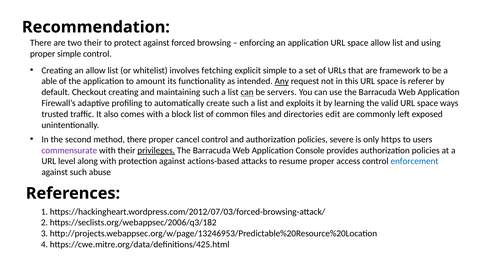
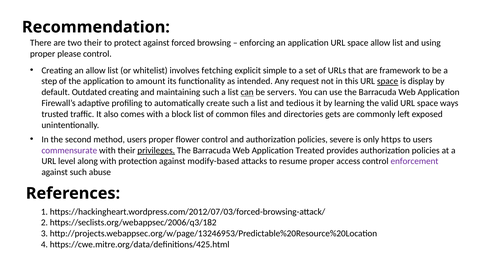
proper simple: simple -> please (69, 54)
able: able -> step (49, 81)
Any underline: present -> none (282, 81)
space underline: none -> present (388, 81)
referer: referer -> display (421, 81)
Checkout: Checkout -> Outdated (89, 92)
exploits: exploits -> tedious (300, 103)
edit: edit -> gets (333, 114)
method there: there -> users (137, 139)
cancel: cancel -> flower (188, 139)
Console: Console -> Treated (310, 150)
actions-based: actions-based -> modify-based (213, 161)
enforcement colour: blue -> purple (415, 161)
